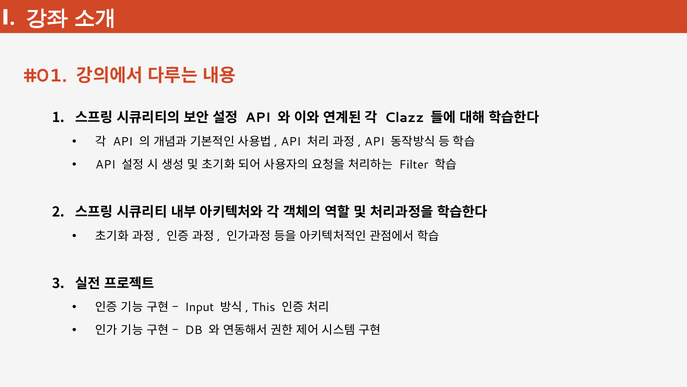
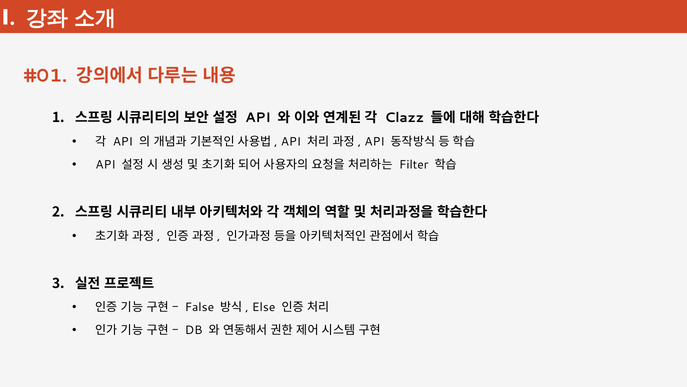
Input: Input -> False (199, 307)
This: This -> Else (264, 307)
